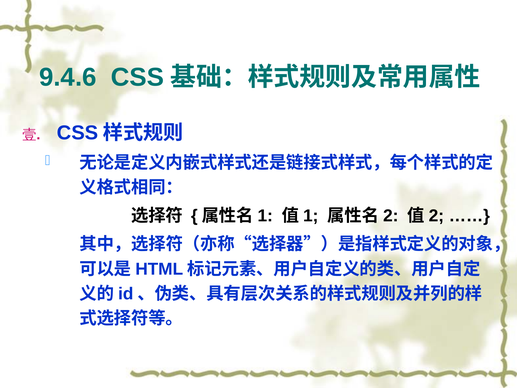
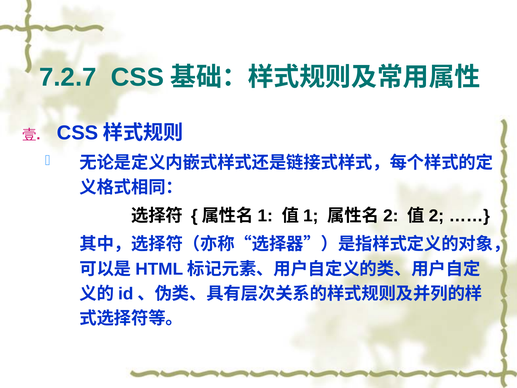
9.4.6: 9.4.6 -> 7.2.7 (68, 77)
